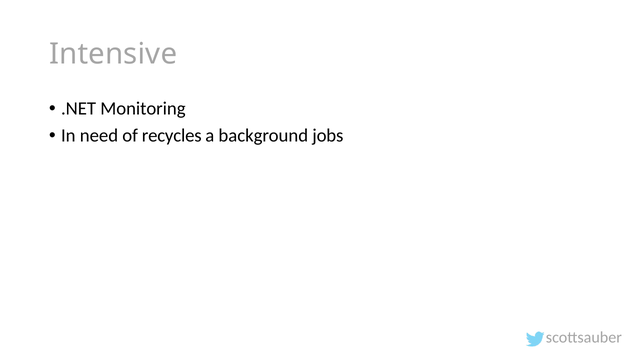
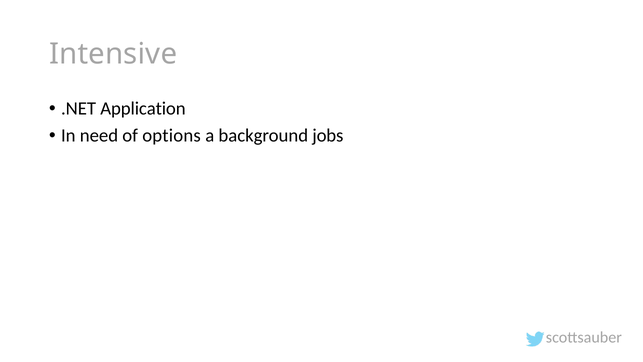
Monitoring: Monitoring -> Application (143, 109)
recycles: recycles -> options (172, 136)
